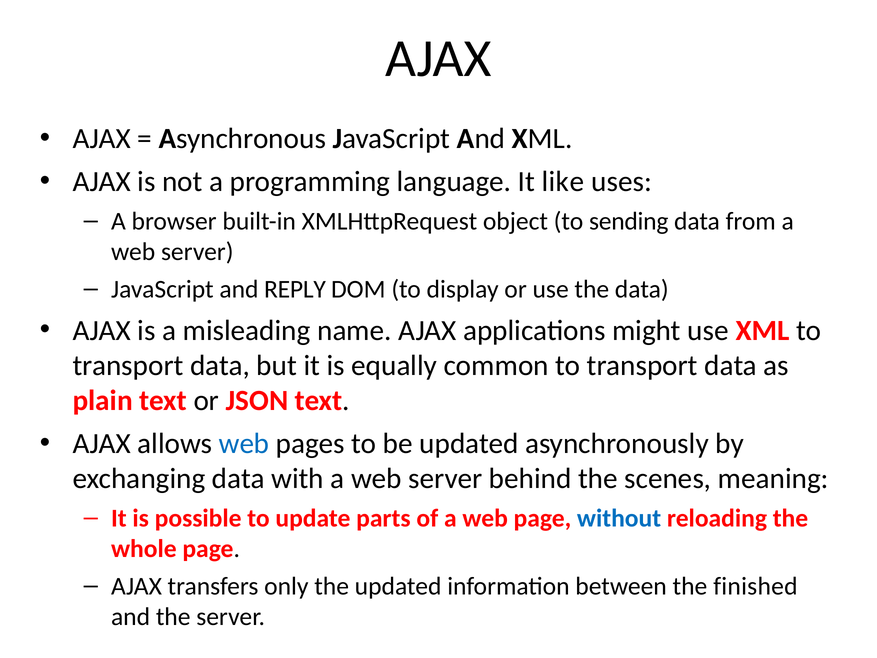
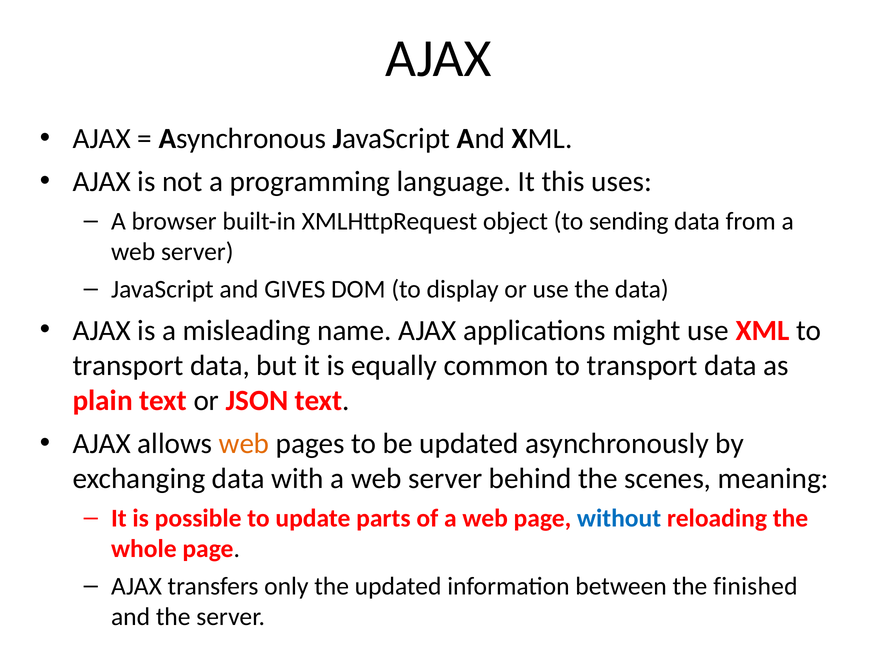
like: like -> this (563, 182)
REPLY: REPLY -> GIVES (295, 289)
web colour: blue -> orange (244, 443)
